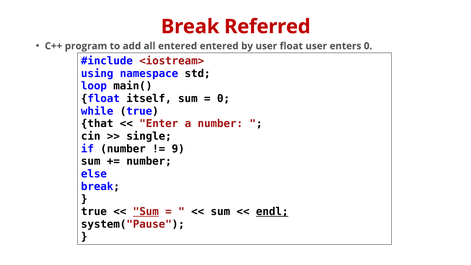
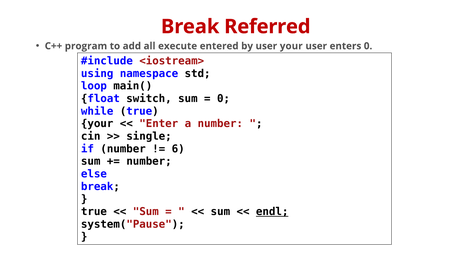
all entered: entered -> execute (178, 46)
user float: float -> your (291, 46)
itself: itself -> switch (149, 99)
that: that -> your (97, 124)
9: 9 -> 6 (178, 149)
Sum underline: present -> none (146, 212)
